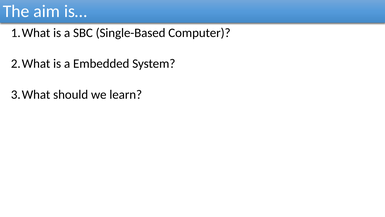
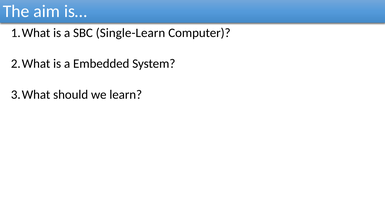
Single-Based: Single-Based -> Single-Learn (130, 33)
